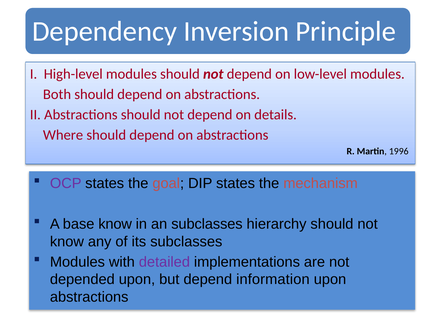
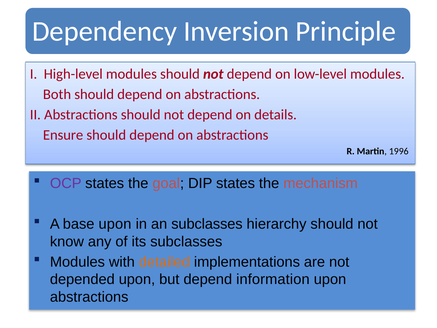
Where: Where -> Ensure (63, 135)
base know: know -> upon (115, 224)
detailed colour: purple -> orange (164, 262)
